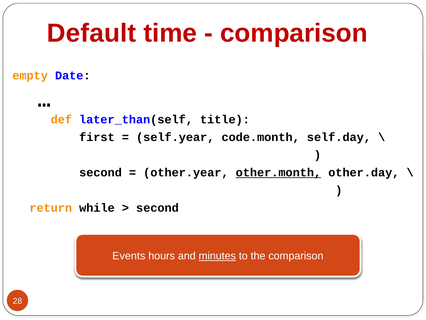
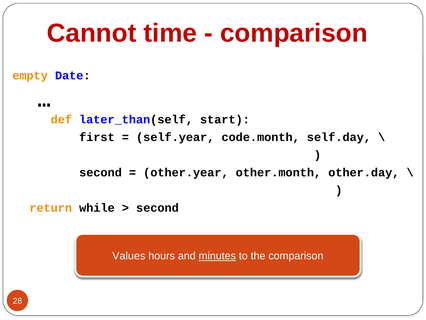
Default: Default -> Cannot (92, 33)
title: title -> start (225, 120)
other.month underline: present -> none (278, 172)
Events: Events -> Values (129, 256)
